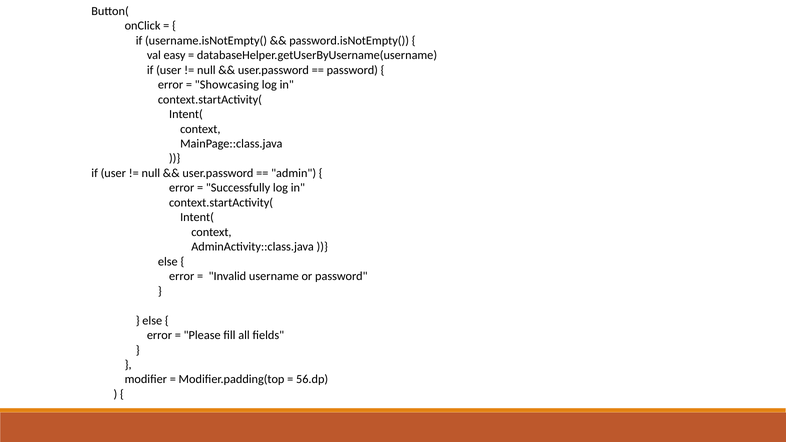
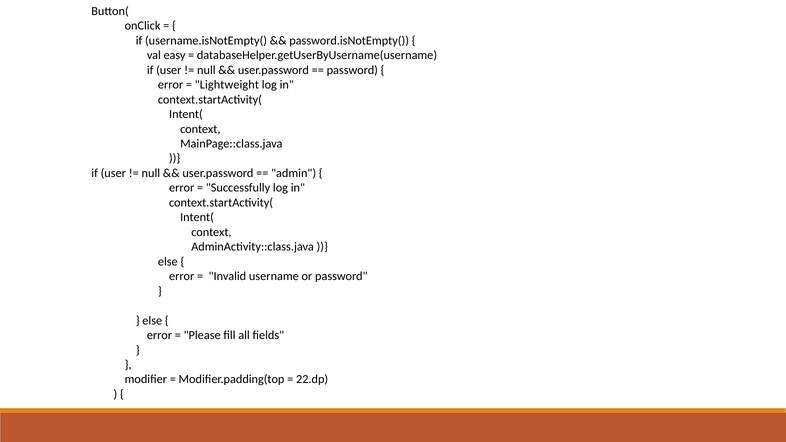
Showcasing: Showcasing -> Lightweight (227, 85)
56.dp: 56.dp -> 22.dp (312, 380)
